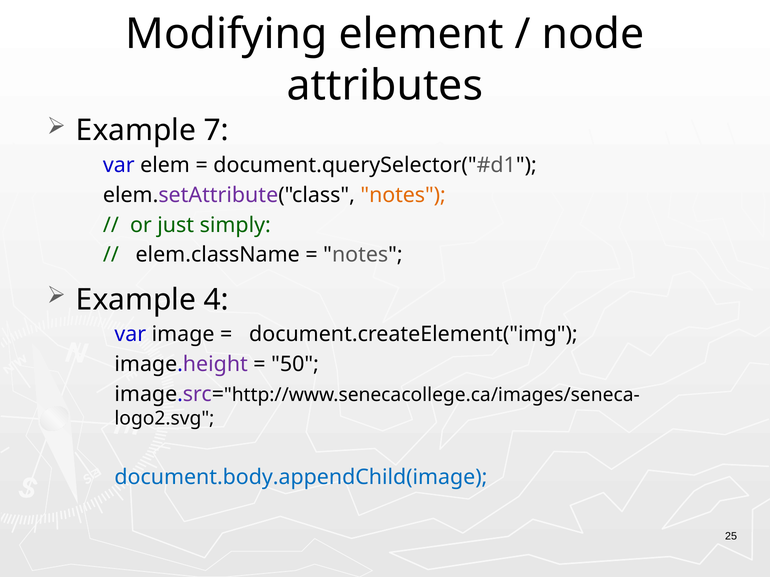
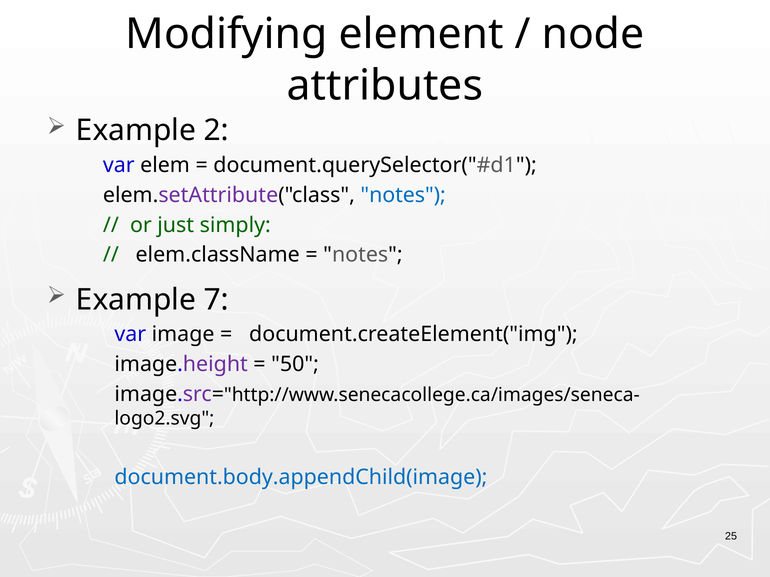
7: 7 -> 2 (216, 131)
notes colour: orange -> blue (403, 195)
4: 4 -> 7 (216, 300)
